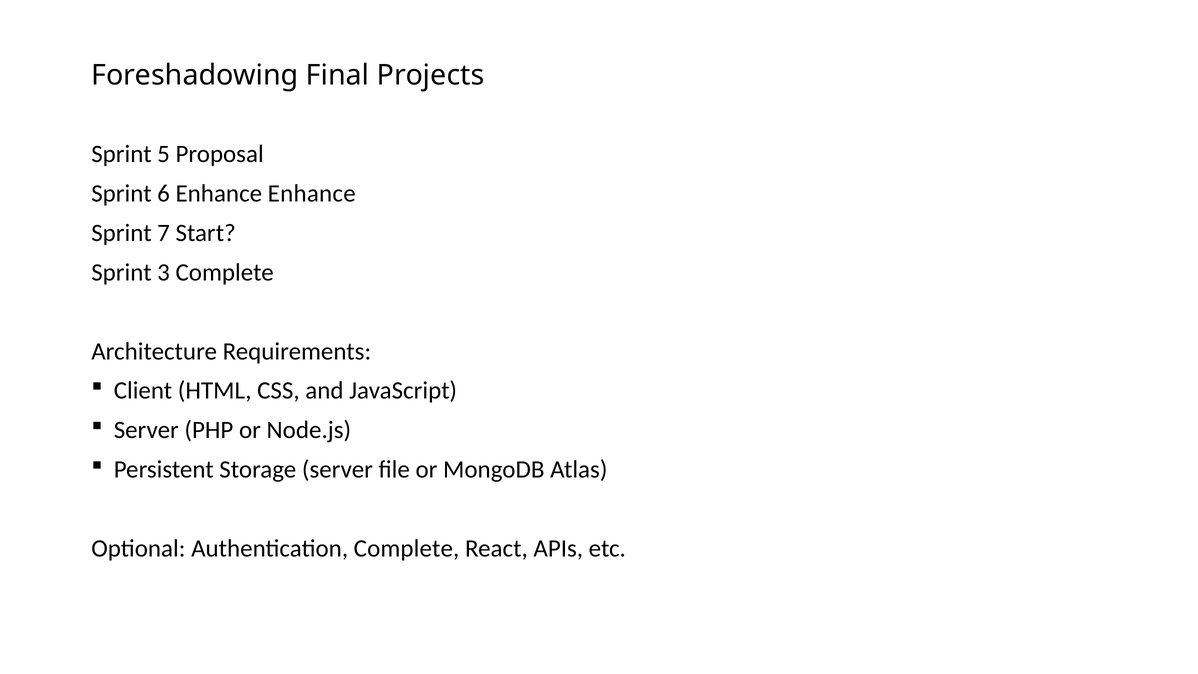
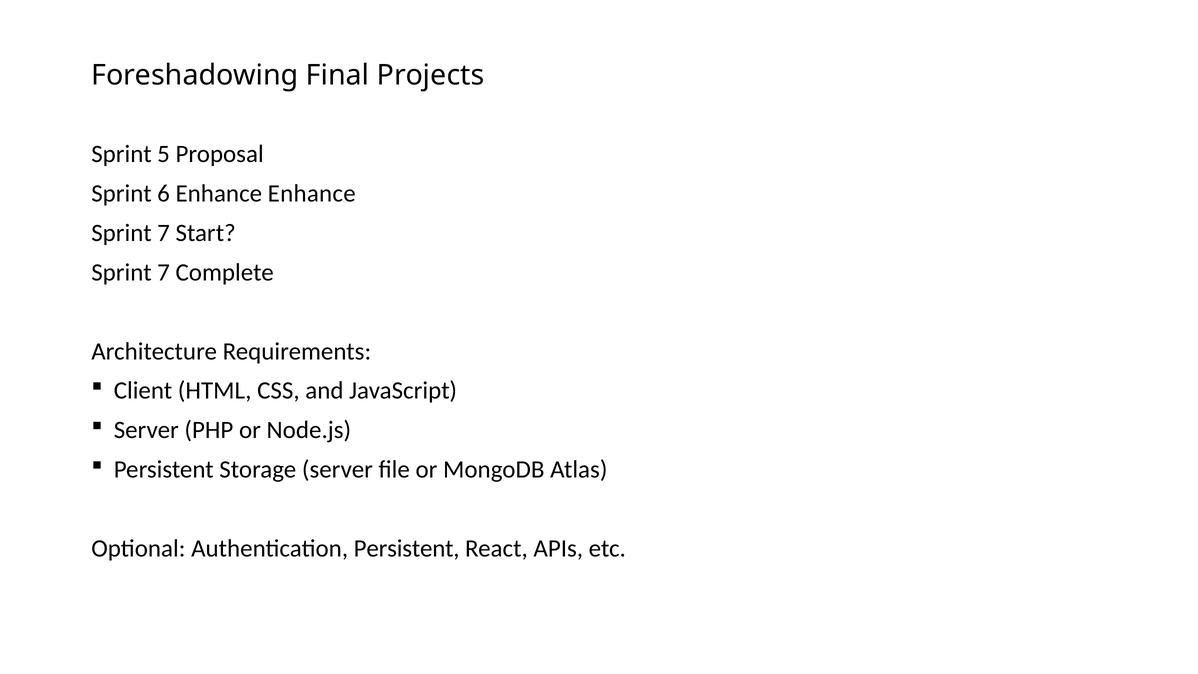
3: 3 -> 7 (164, 272)
Authentication Complete: Complete -> Persistent (407, 549)
